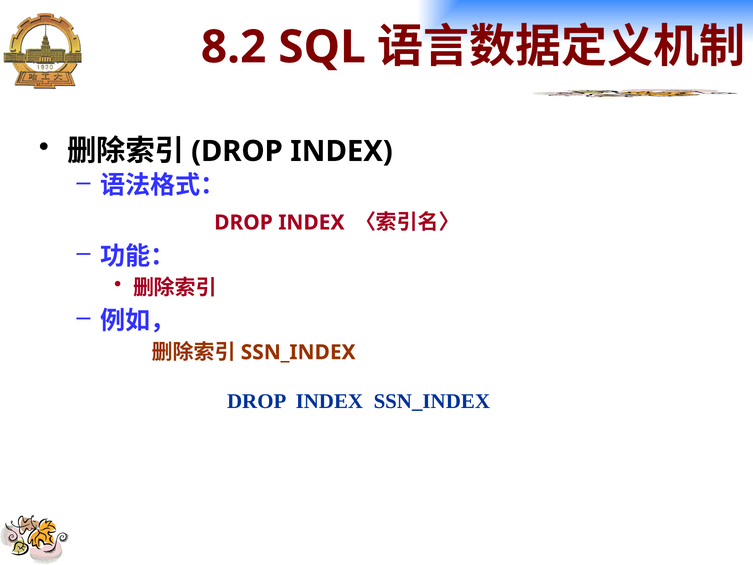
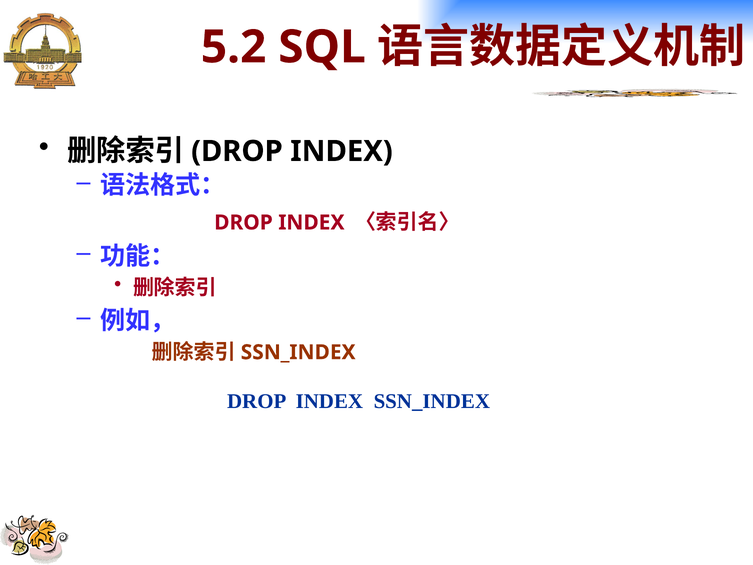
8.2: 8.2 -> 5.2 (234, 47)
